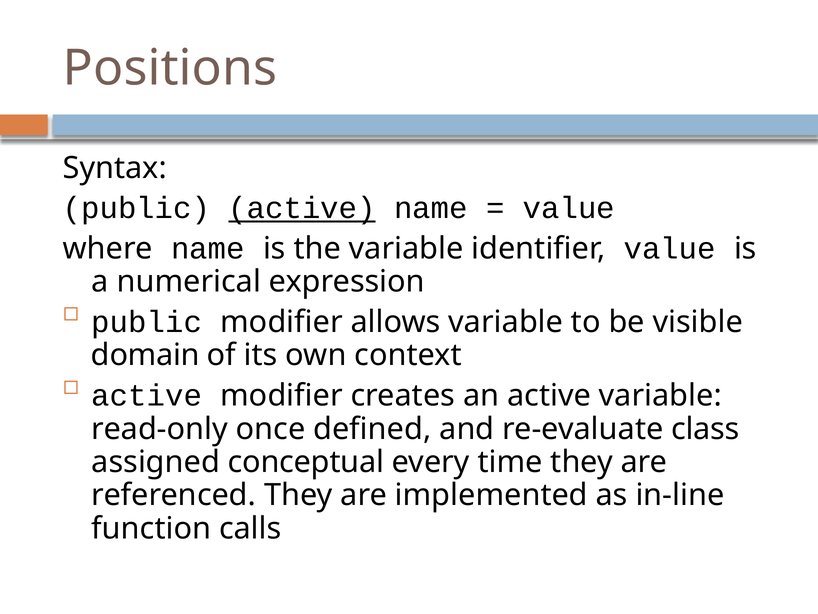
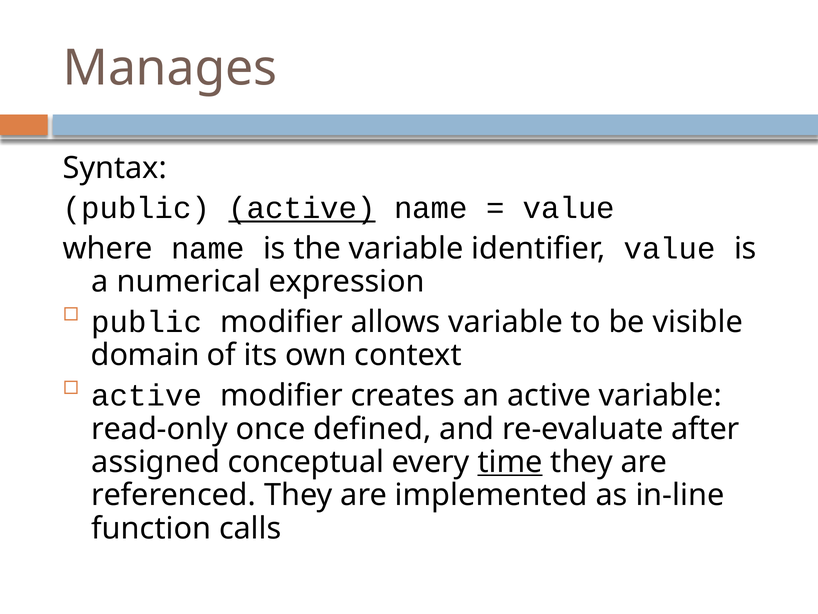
Positions: Positions -> Manages (170, 68)
class: class -> after (705, 429)
time underline: none -> present (510, 462)
